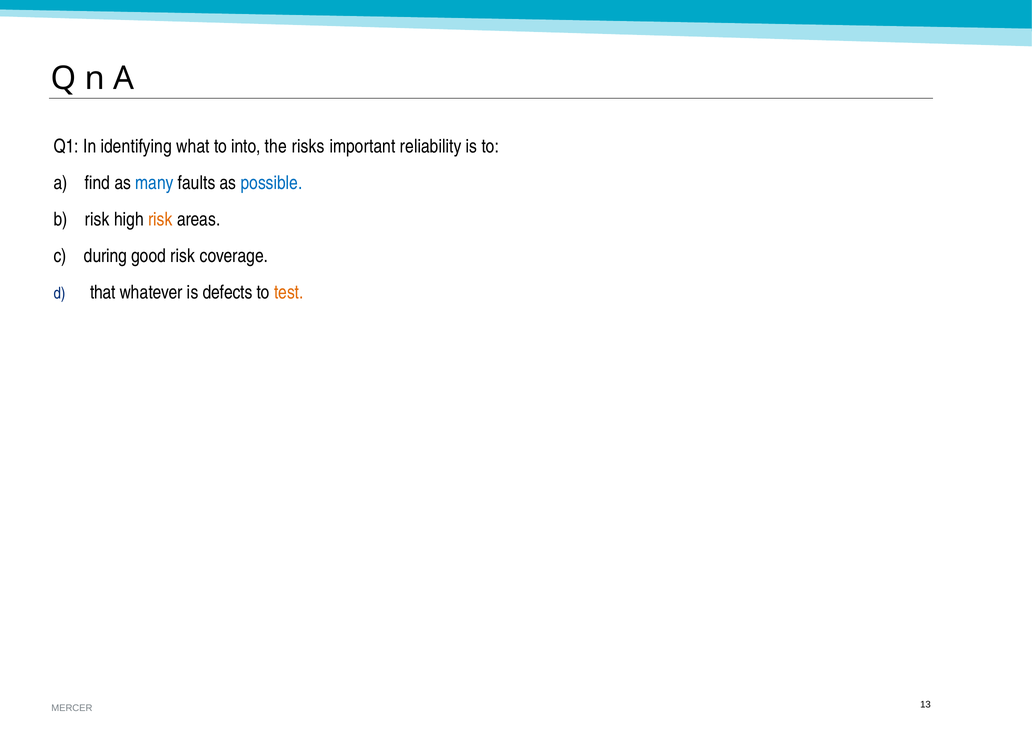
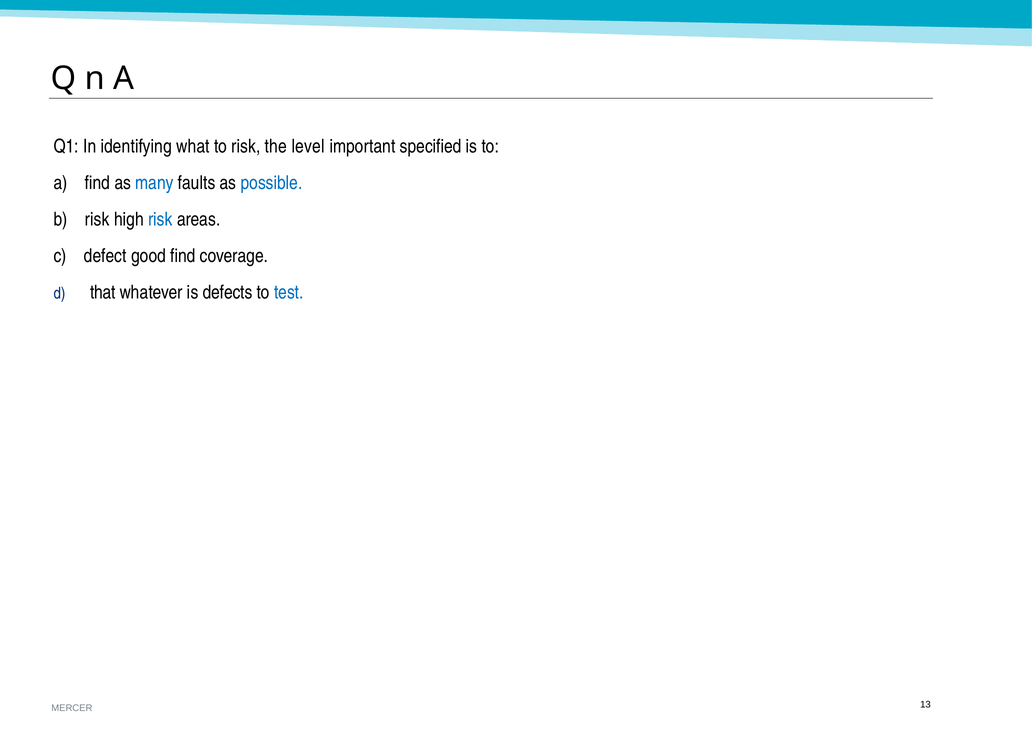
to into: into -> risk (246, 146)
risks: risks -> level (308, 146)
reliability: reliability -> specified (431, 146)
risk colour: orange -> blue (160, 219)
during: during -> defect (105, 256)
good risk: risk -> find (183, 256)
test colour: orange -> blue (289, 292)
